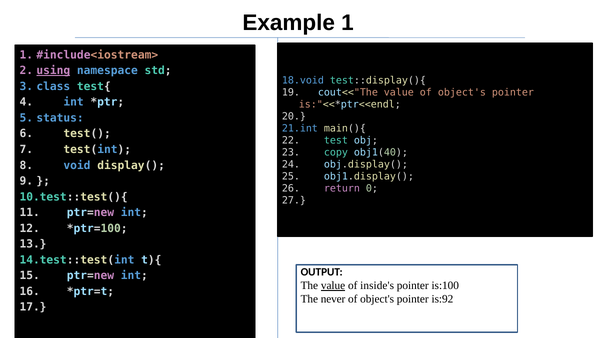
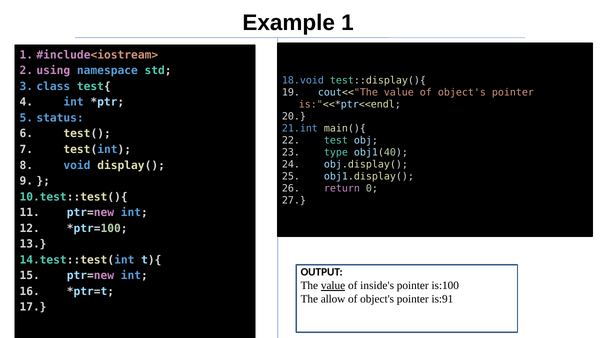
using underline: present -> none (53, 71)
copy: copy -> type (336, 152)
never: never -> allow (333, 299)
is:92: is:92 -> is:91 (442, 299)
